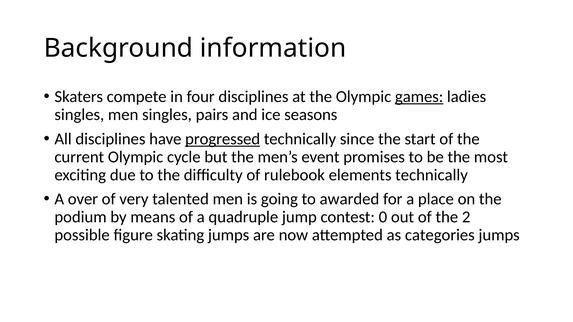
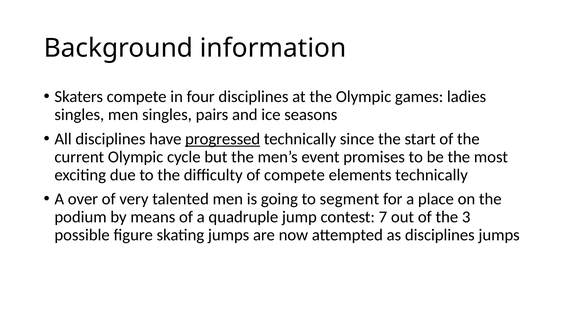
games underline: present -> none (419, 97)
of rulebook: rulebook -> compete (294, 175)
awarded: awarded -> segment (349, 199)
0: 0 -> 7 (383, 217)
2: 2 -> 3 (466, 217)
as categories: categories -> disciplines (440, 235)
